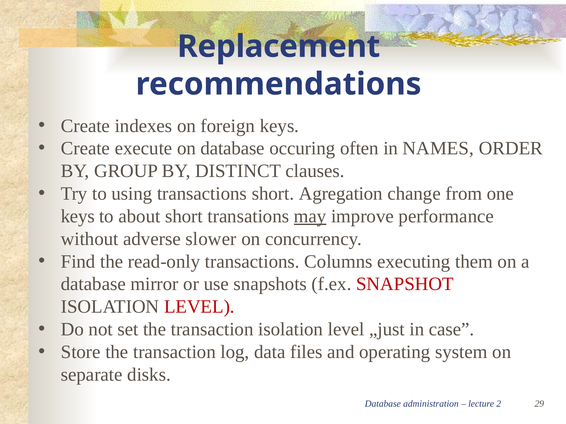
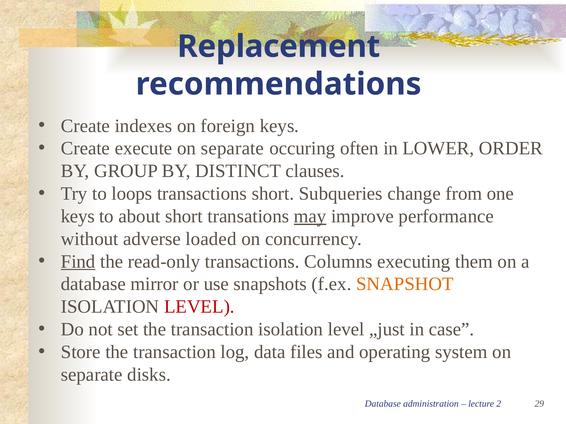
database: database -> separate (232, 149)
NAMES: NAMES -> LOWER (438, 149)
using: using -> loops (132, 194)
Agregation: Agregation -> Subqueries (341, 194)
slower: slower -> loaded (211, 239)
Find underline: none -> present (78, 262)
SNAPSHOT colour: red -> orange (405, 284)
